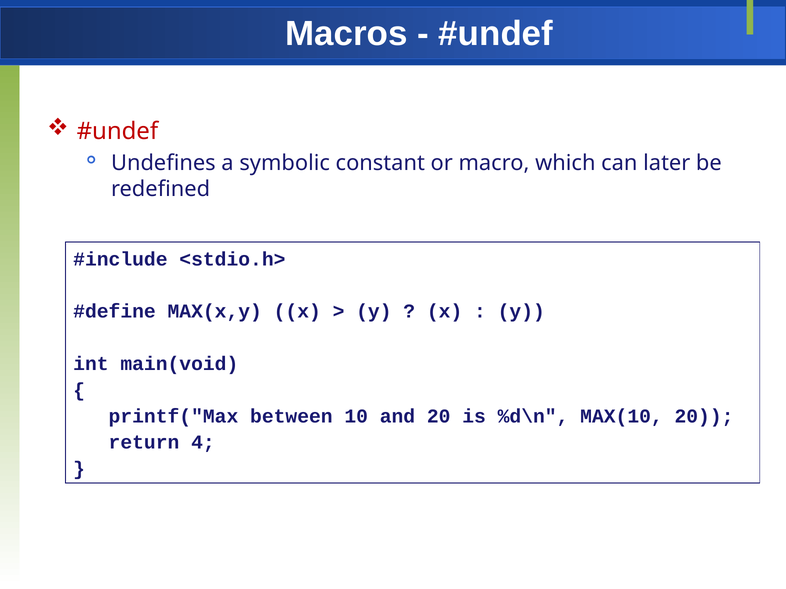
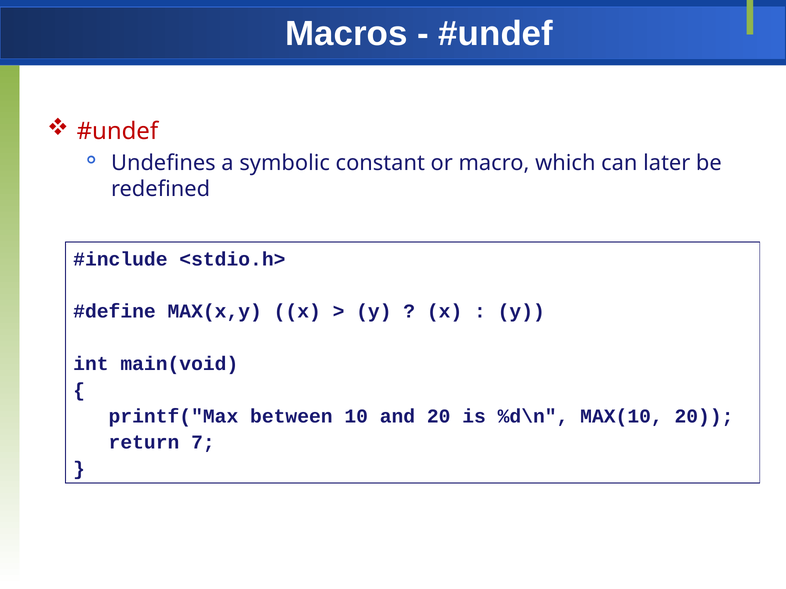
4: 4 -> 7 (203, 443)
